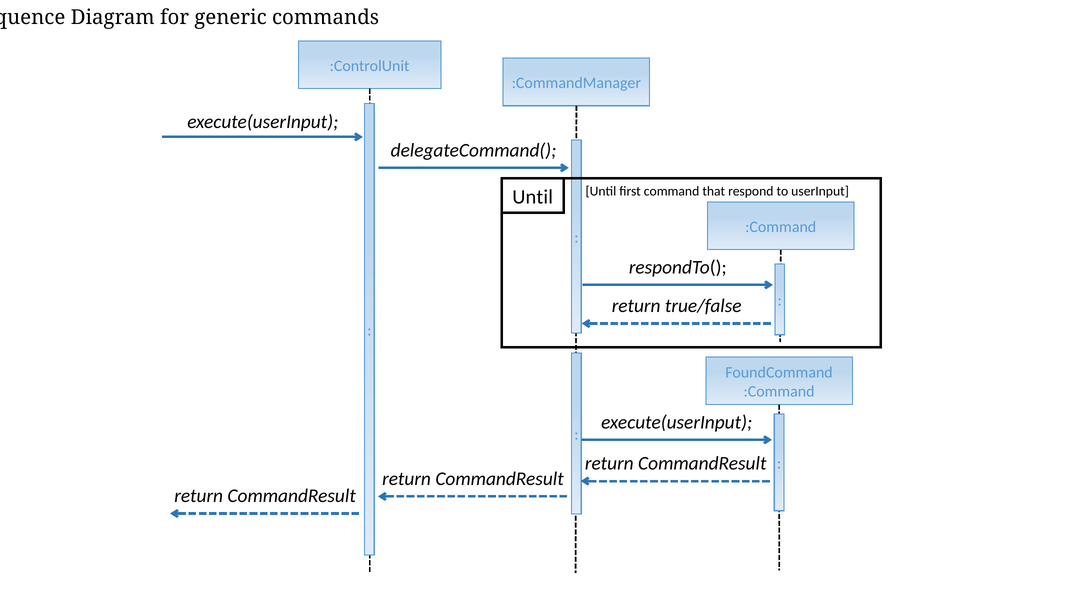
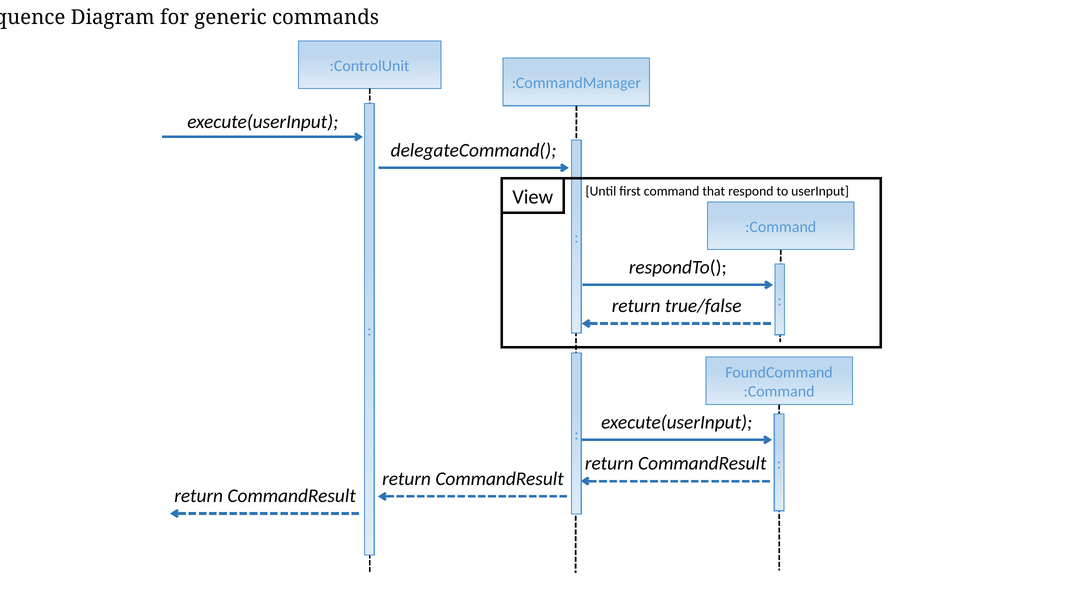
Until: Until -> View (533, 197)
